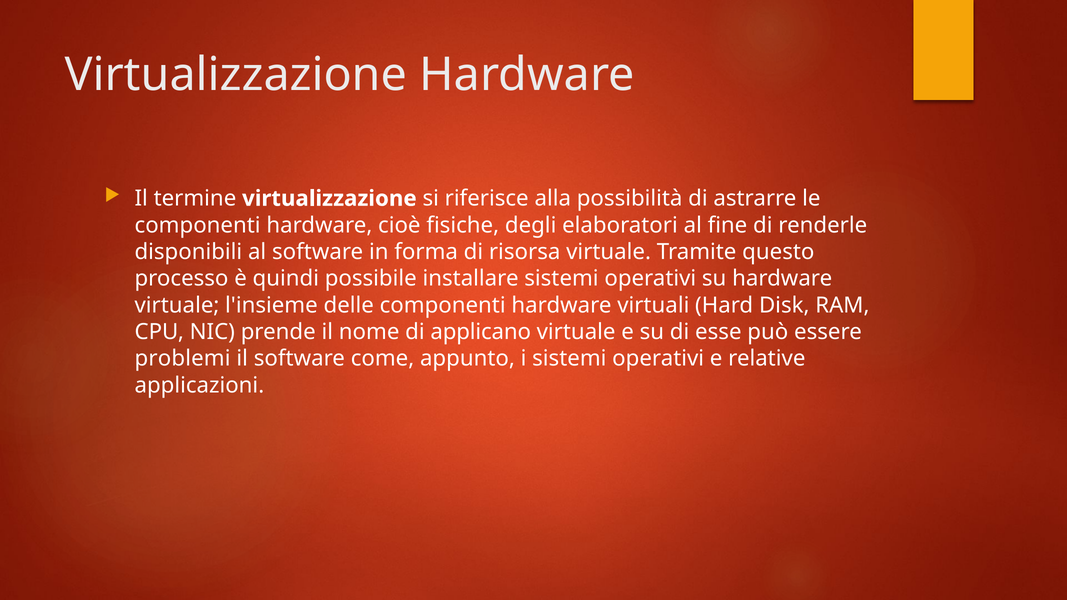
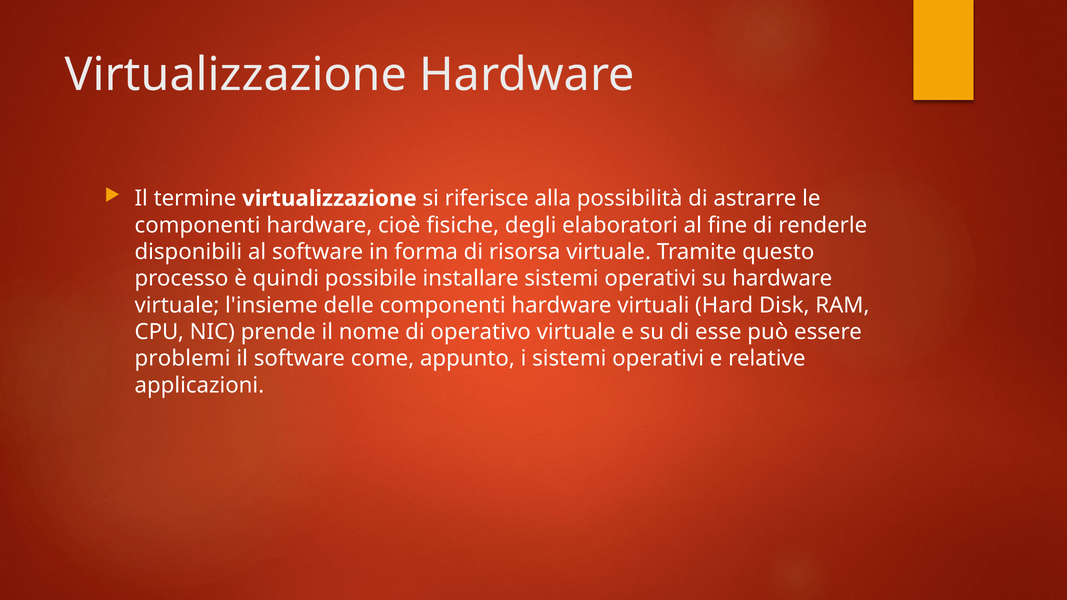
applicano: applicano -> operativo (481, 332)
